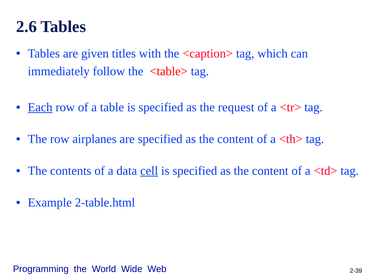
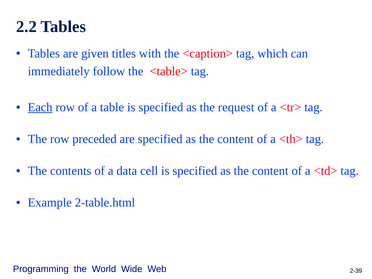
2.6: 2.6 -> 2.2 (26, 27)
airplanes: airplanes -> preceded (95, 139)
cell underline: present -> none (149, 171)
